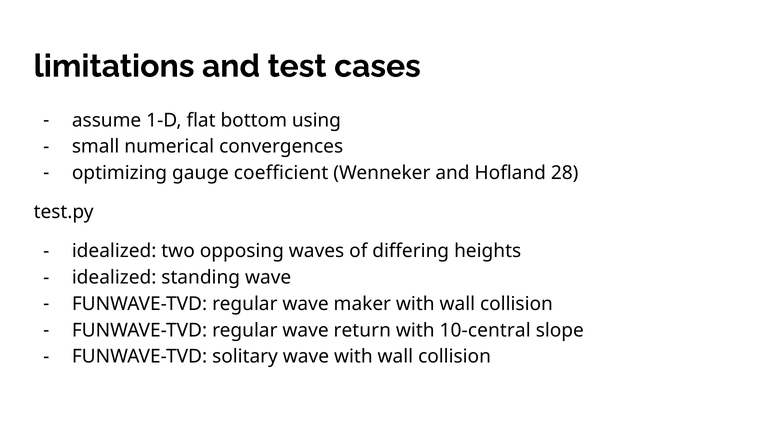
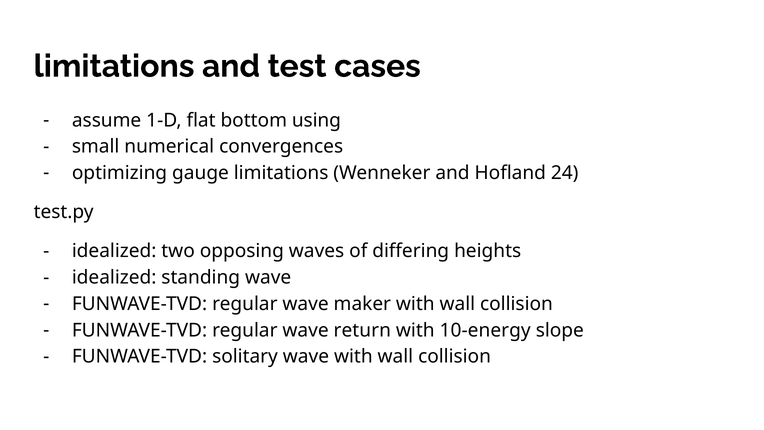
gauge coefficient: coefficient -> limitations (281, 173)
28: 28 -> 24 (565, 173)
10-central: 10-central -> 10-energy (485, 330)
